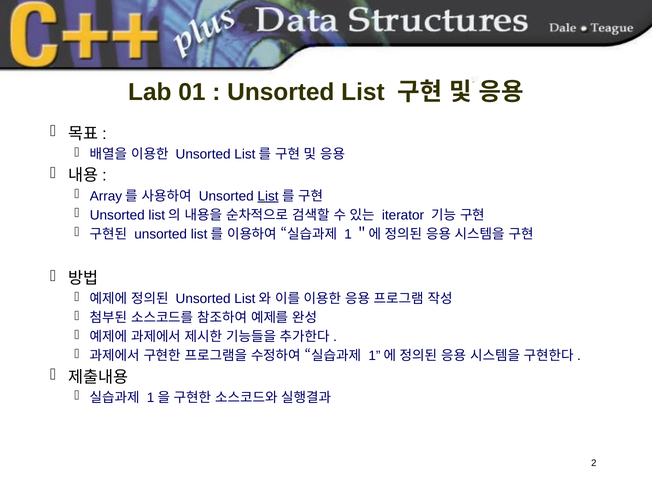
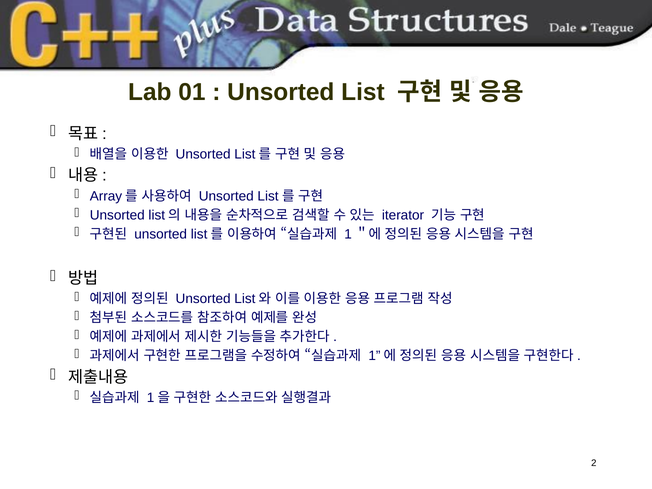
List underline: present -> none (268, 196)
